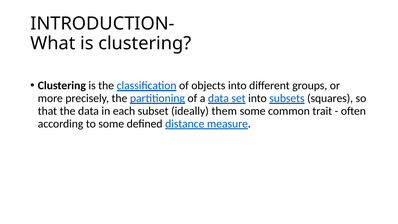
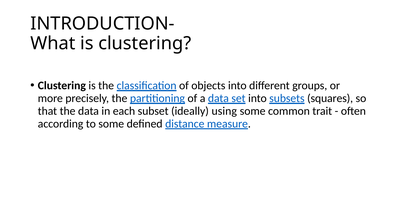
them: them -> using (224, 111)
